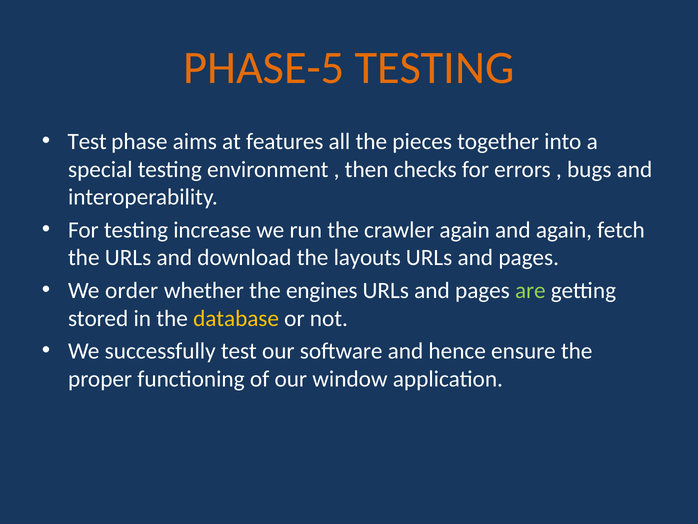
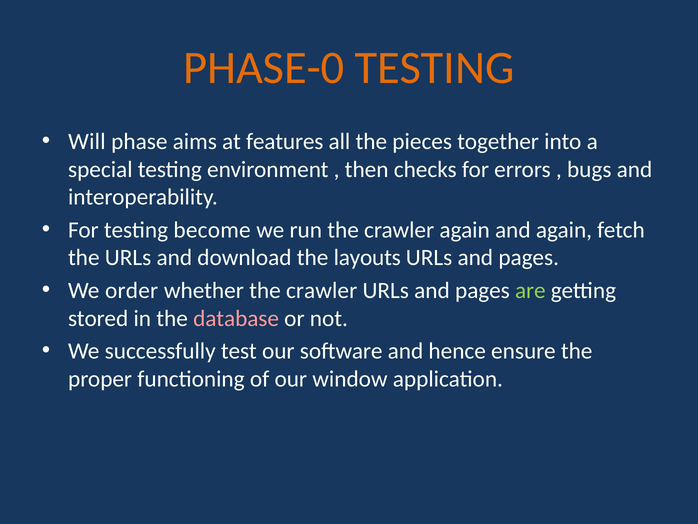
PHASE-5: PHASE-5 -> PHASE-0 (264, 68)
Test: Test -> Will (87, 141)
increase: increase -> become (212, 230)
whether the engines: engines -> crawler (322, 290)
database colour: yellow -> pink (236, 318)
